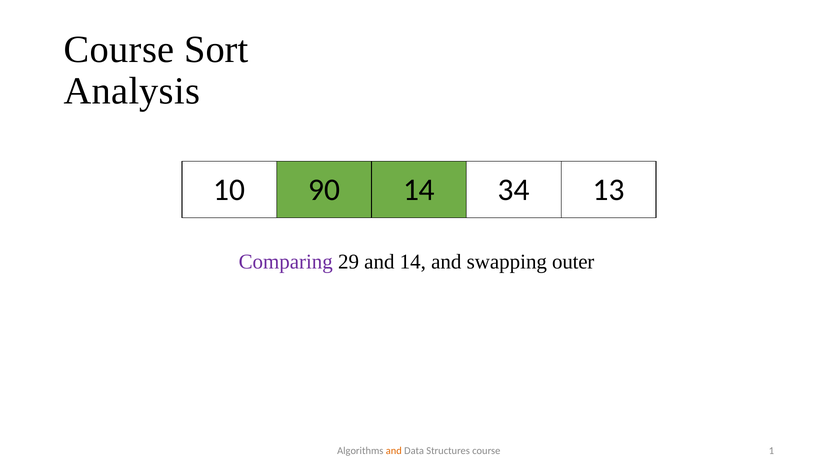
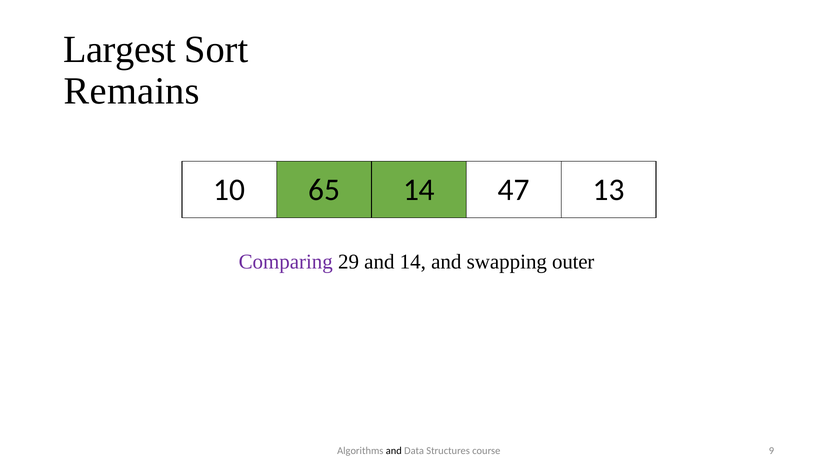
Course: Course -> Largest (119, 50)
Analysis: Analysis -> Remains (132, 91)
90: 90 -> 65 (324, 190)
34: 34 -> 47 (514, 190)
and colour: orange -> black (394, 450)
1: 1 -> 9 (771, 450)
